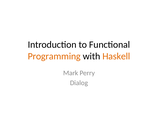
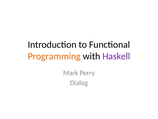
Haskell colour: orange -> purple (116, 56)
